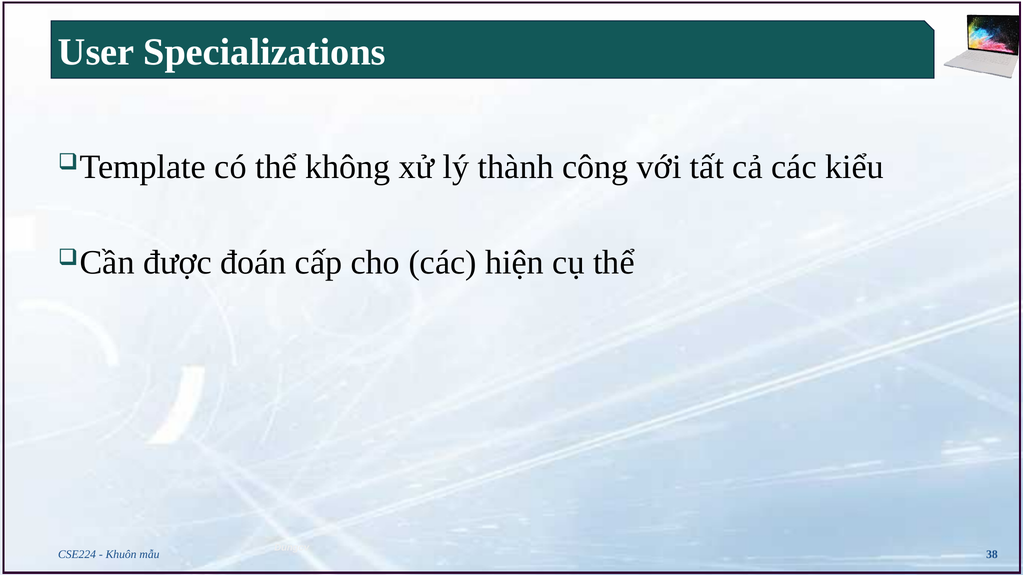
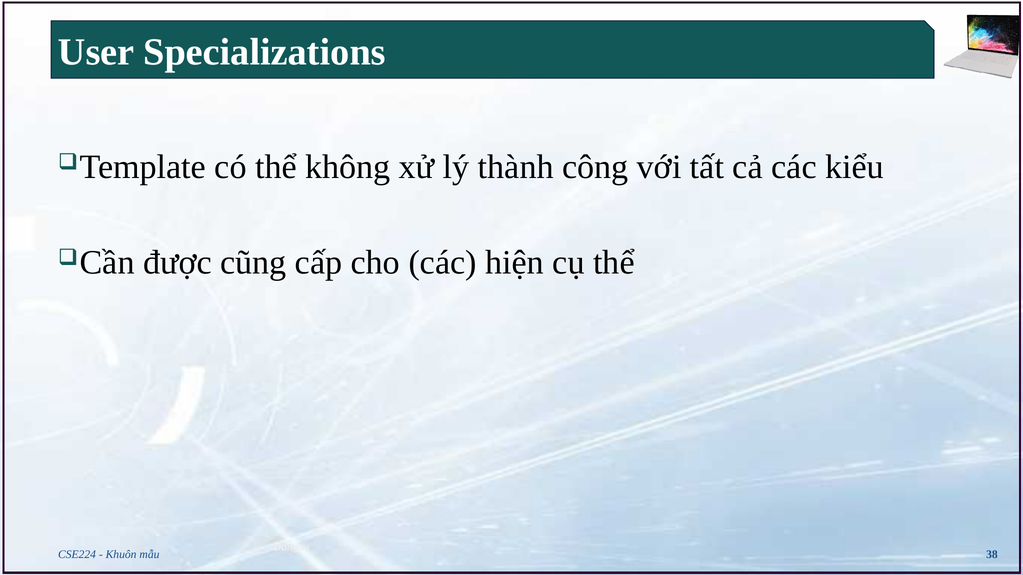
đoán: đoán -> cũng (253, 263)
